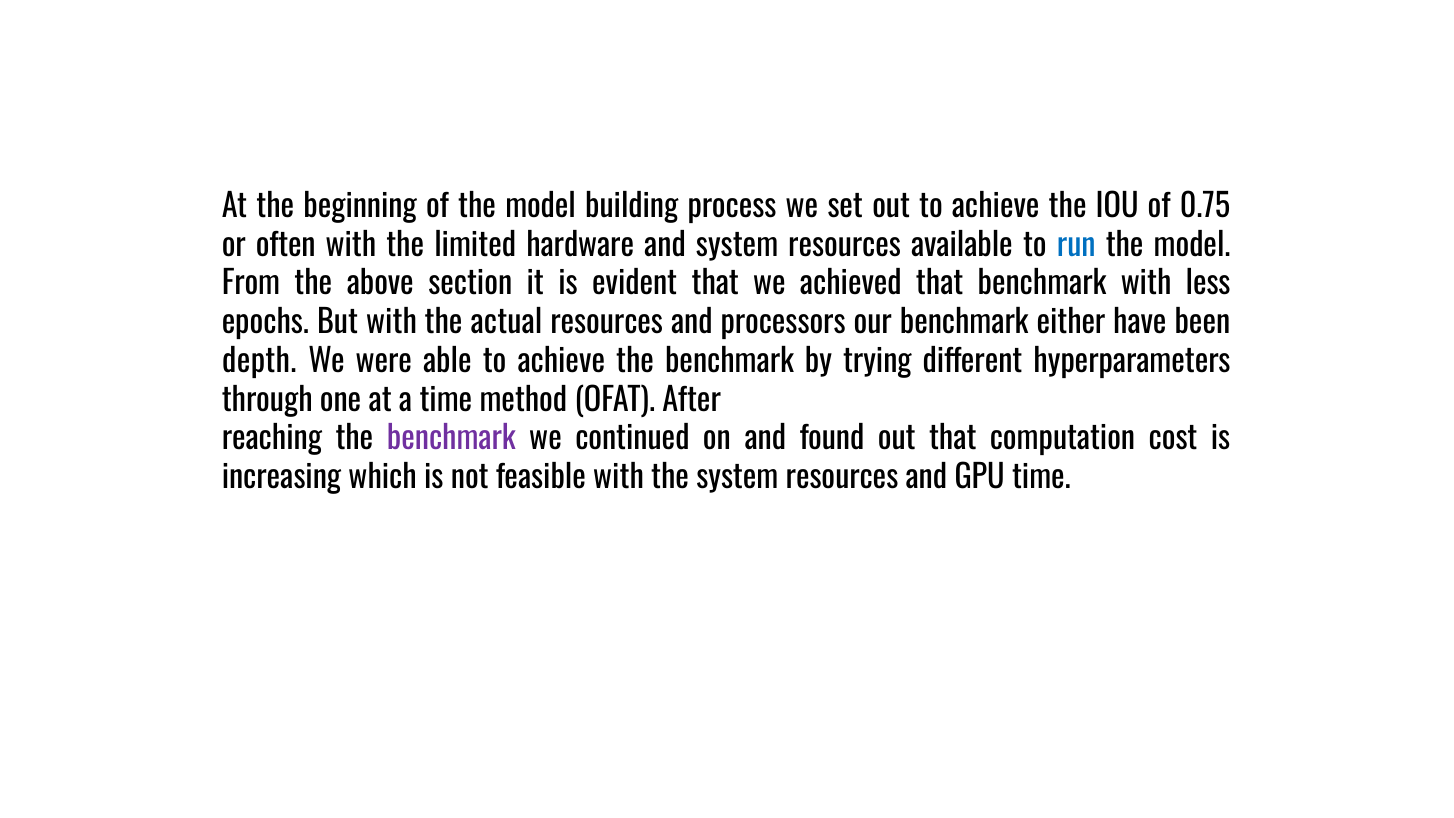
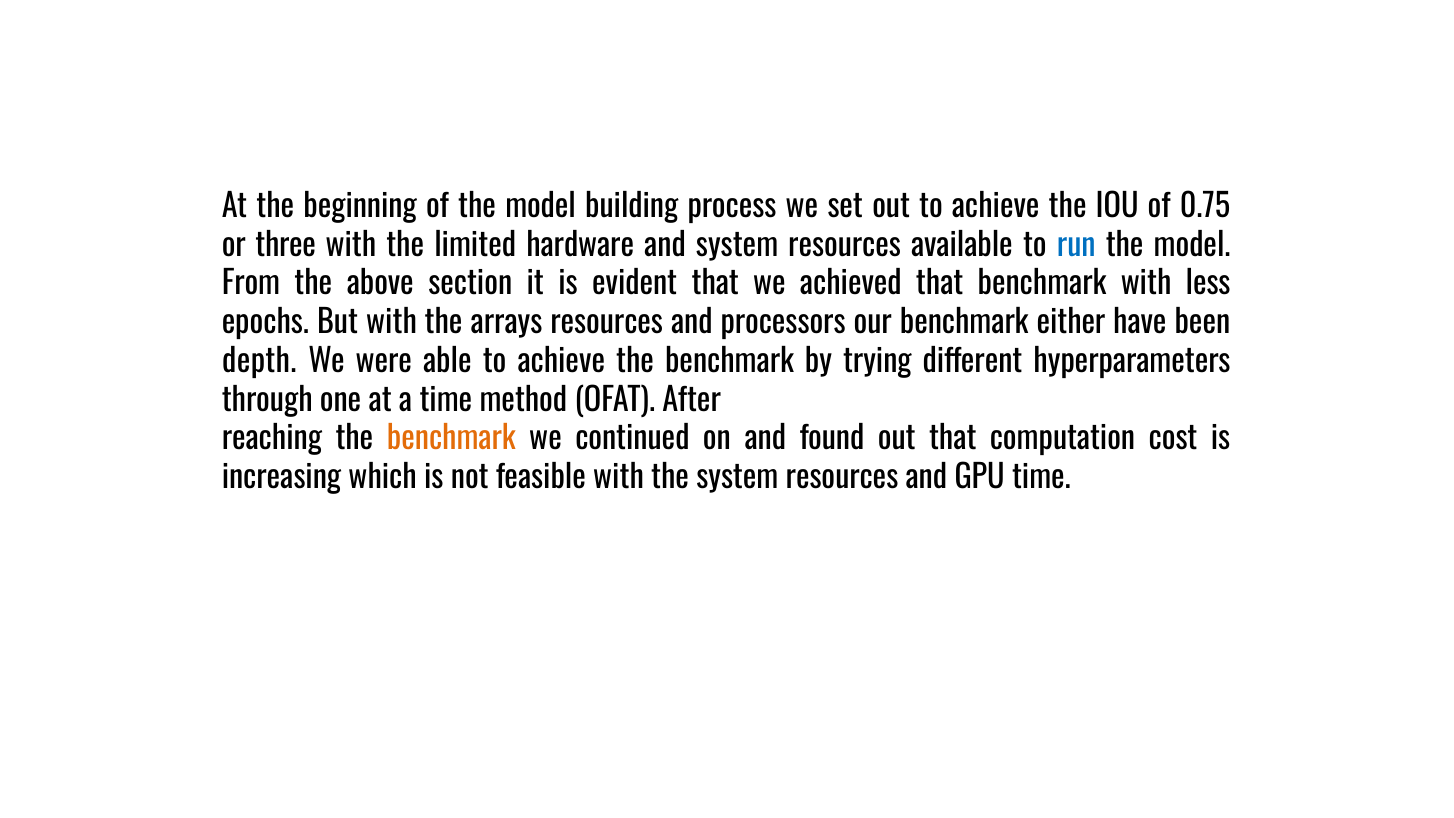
often: often -> three (286, 245)
actual: actual -> arrays (507, 323)
benchmark colour: purple -> orange (451, 439)
